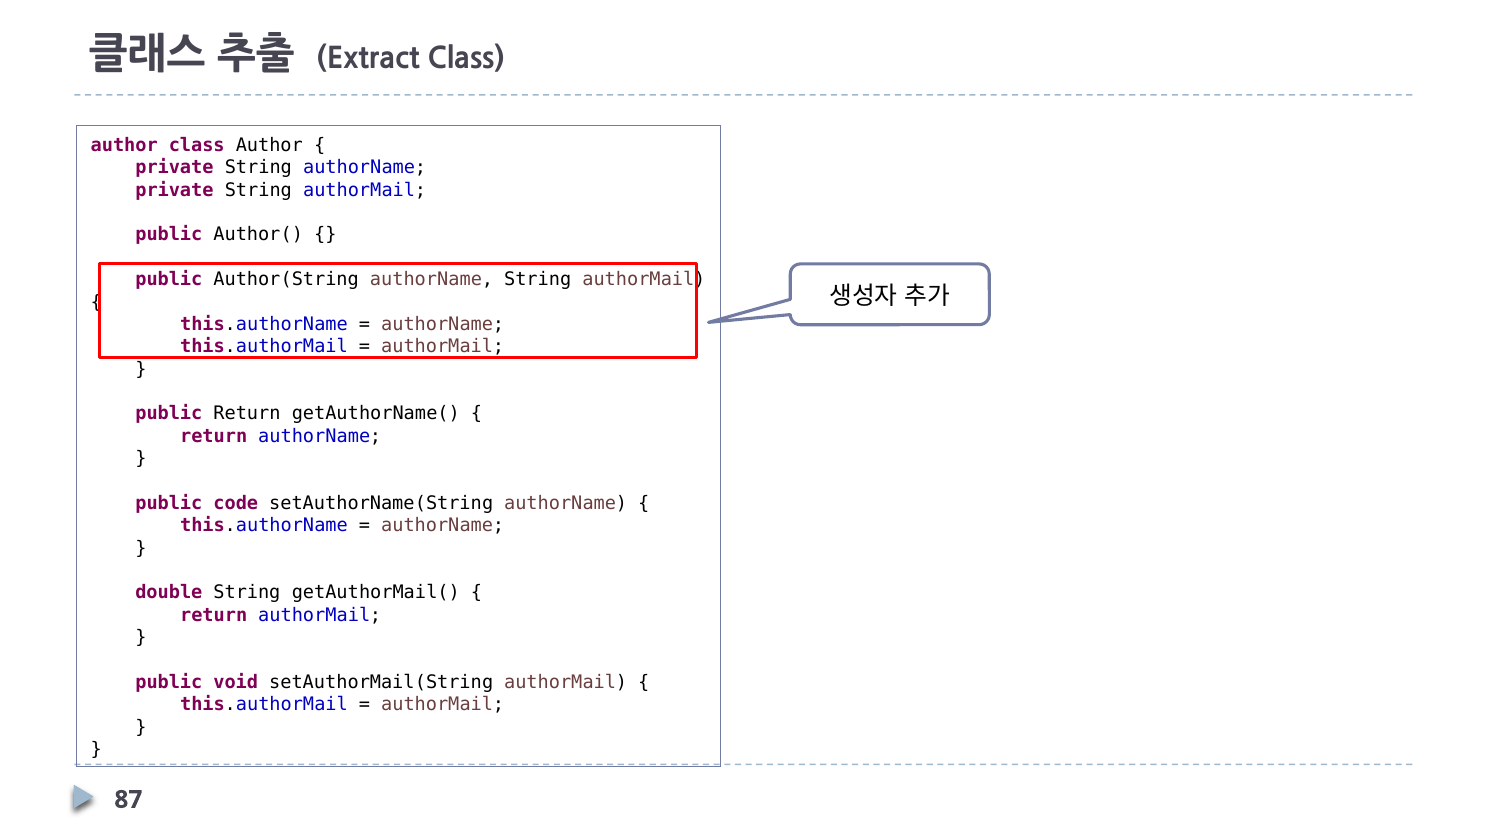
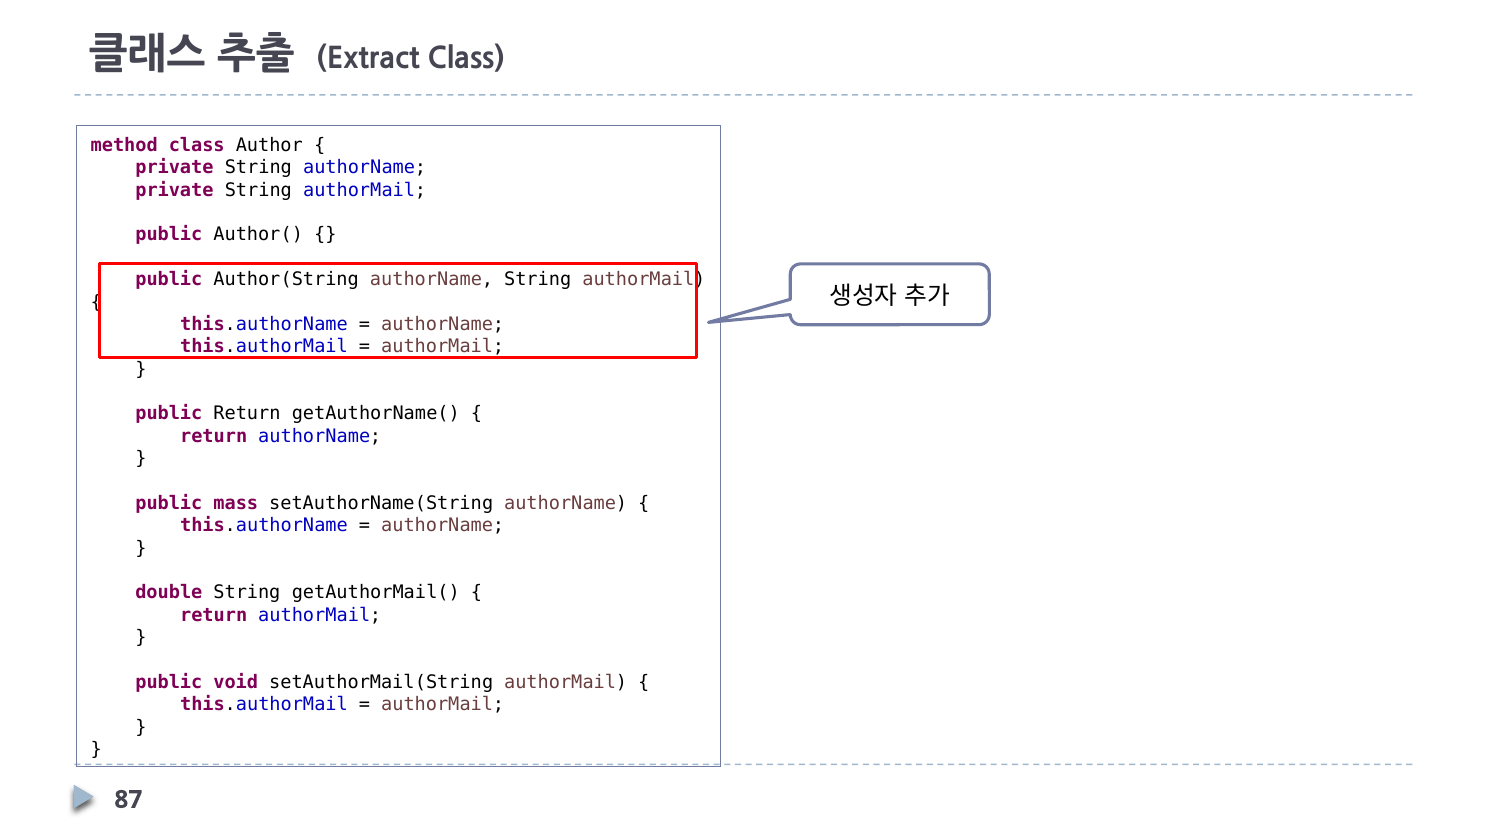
author: author -> method (124, 145)
code: code -> mass (236, 503)
